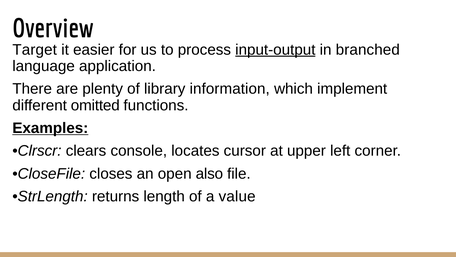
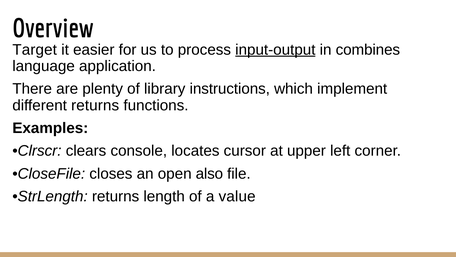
branched: branched -> combines (368, 50)
information: information -> instructions (230, 89)
different omitted: omitted -> returns (95, 105)
Examples underline: present -> none (50, 128)
